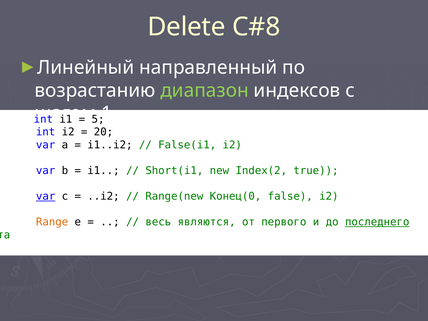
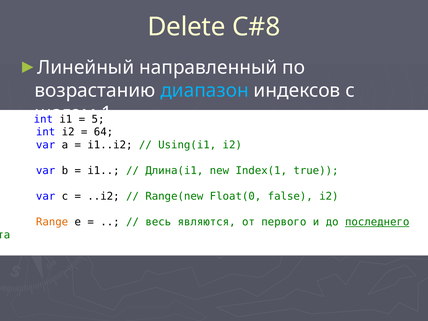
диапазон colour: light green -> light blue (205, 90)
20: 20 -> 64 (103, 132)
False(i1: False(i1 -> Using(i1 (187, 145)
Short(i1: Short(i1 -> Длина(i1 (174, 171)
Index(2: Index(2 -> Index(1 (261, 171)
var underline: present -> none (46, 196)
Конец(0: Конец(0 -> Float(0 (236, 196)
